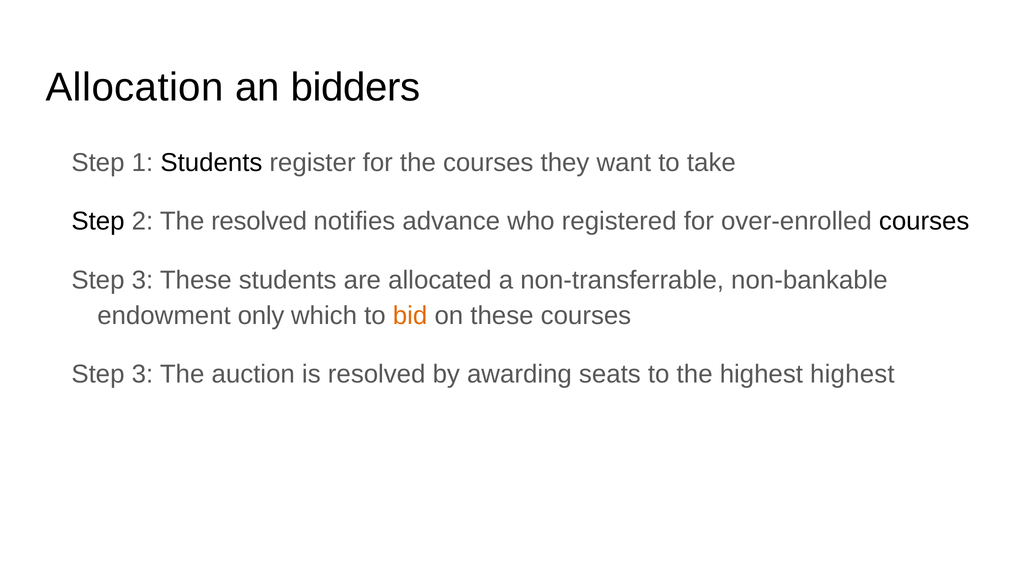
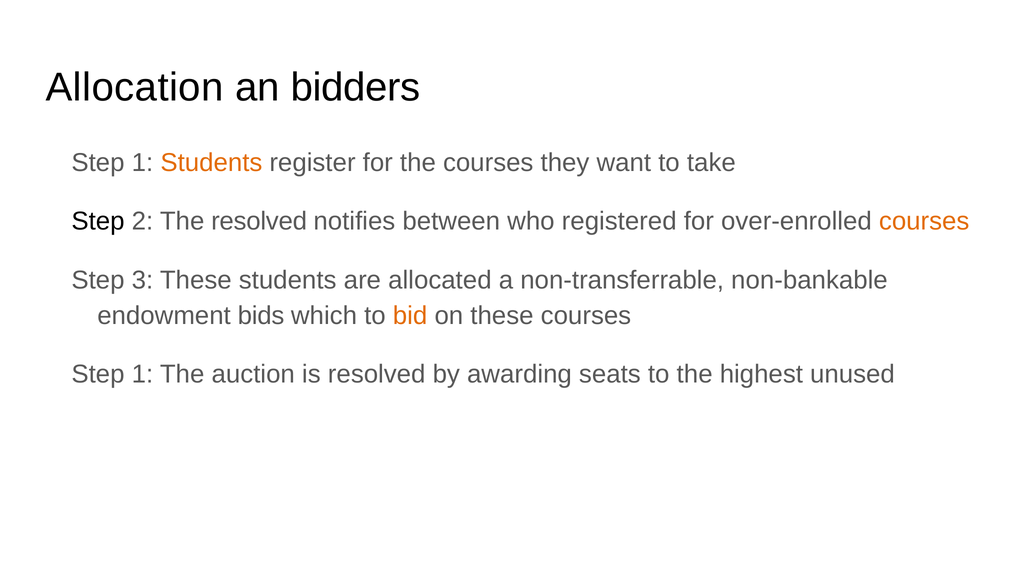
Students colour: black -> orange (211, 163)
advance: advance -> between (451, 221)
courses colour: black -> orange (924, 221)
only: only -> bids (261, 316)
3: 3 -> 1 (142, 374)
highest highest: highest -> unused (852, 374)
